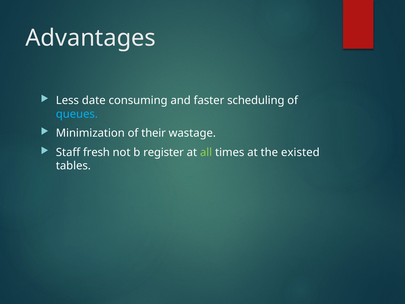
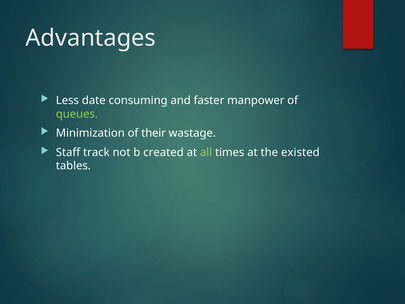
scheduling: scheduling -> manpower (256, 101)
queues colour: light blue -> light green (77, 114)
fresh: fresh -> track (96, 152)
register: register -> created (163, 152)
